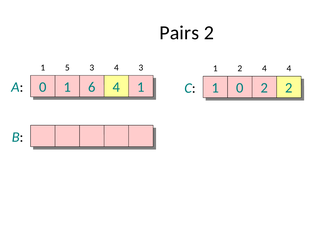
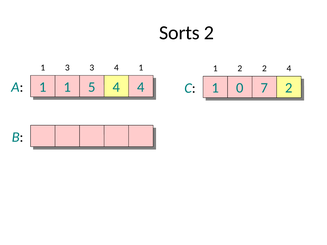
Pairs: Pairs -> Sorts (179, 33)
1 5: 5 -> 3 (67, 68)
4 3: 3 -> 1 (141, 68)
2 4: 4 -> 2 (264, 69)
A 0: 0 -> 1 (43, 87)
6: 6 -> 5 (92, 87)
4 1: 1 -> 4 (141, 87)
0 2: 2 -> 7 (264, 88)
